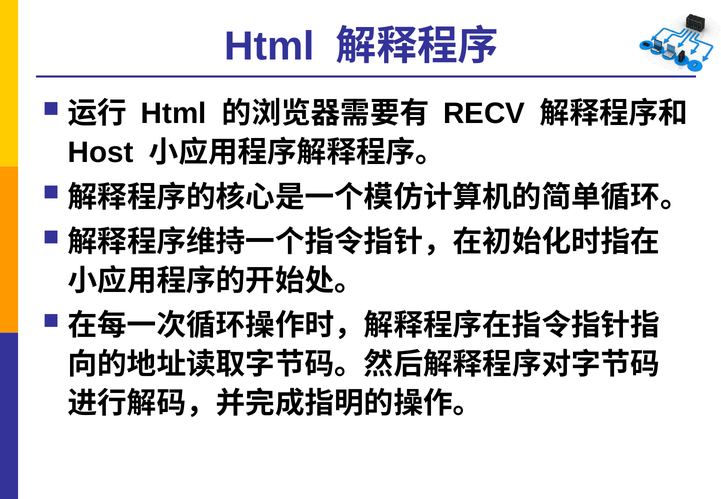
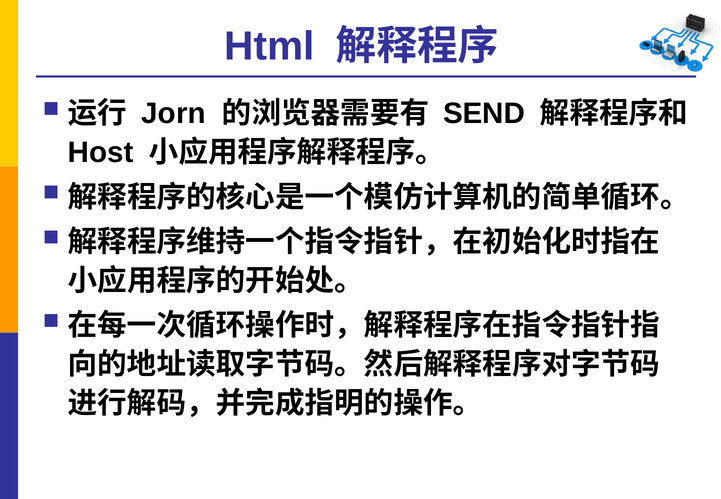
Html: Html -> Jorn (174, 114)
RECV: RECV -> SEND (484, 114)
